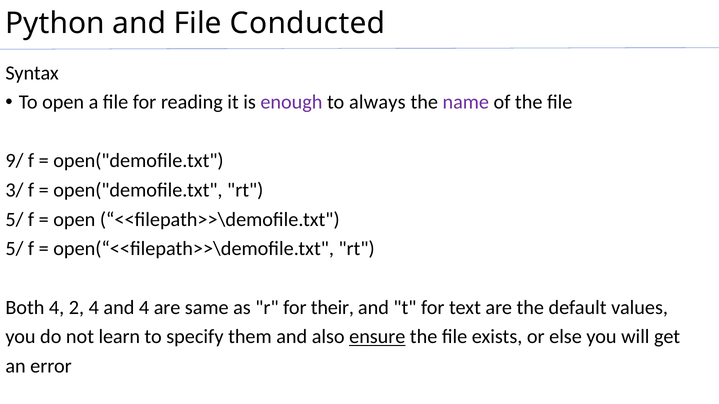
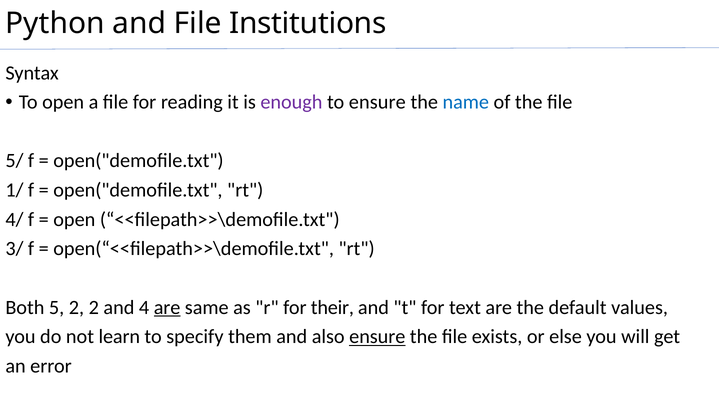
Conducted: Conducted -> Institutions (308, 24)
to always: always -> ensure (377, 102)
name colour: purple -> blue (466, 102)
9/: 9/ -> 5/ (14, 161)
3/: 3/ -> 1/ (14, 190)
5/: 5/ -> 4/ (14, 220)
5/: 5/ -> 3/ (14, 249)
Both 4: 4 -> 5 (57, 308)
2 4: 4 -> 2 (94, 308)
are underline: none -> present (167, 308)
